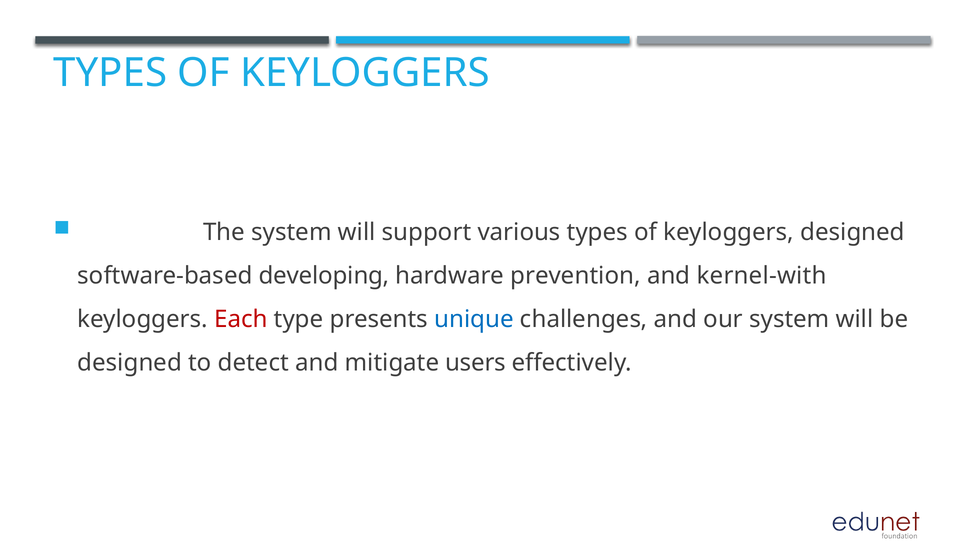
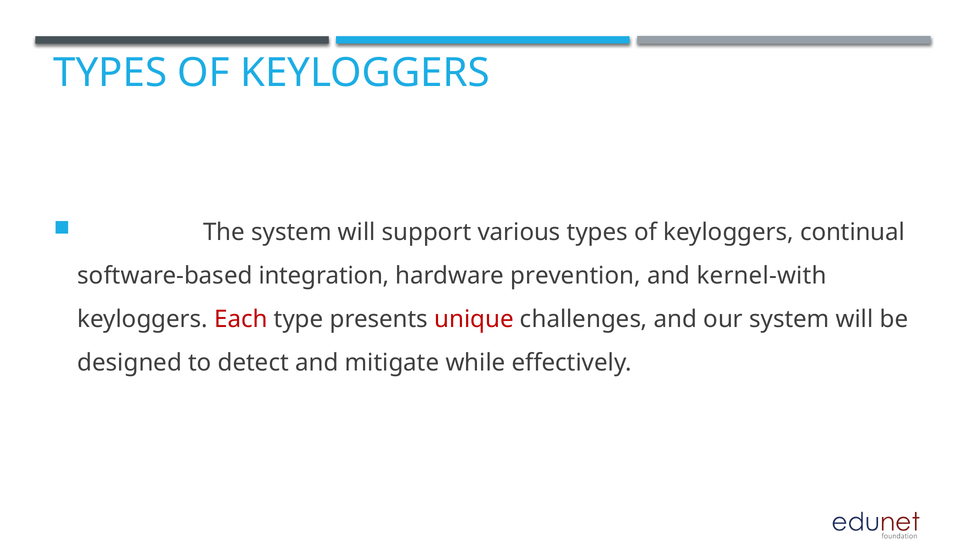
keyloggers designed: designed -> continual (853, 232)
developing: developing -> integration (324, 275)
unique colour: blue -> red (474, 319)
users: users -> while (475, 362)
